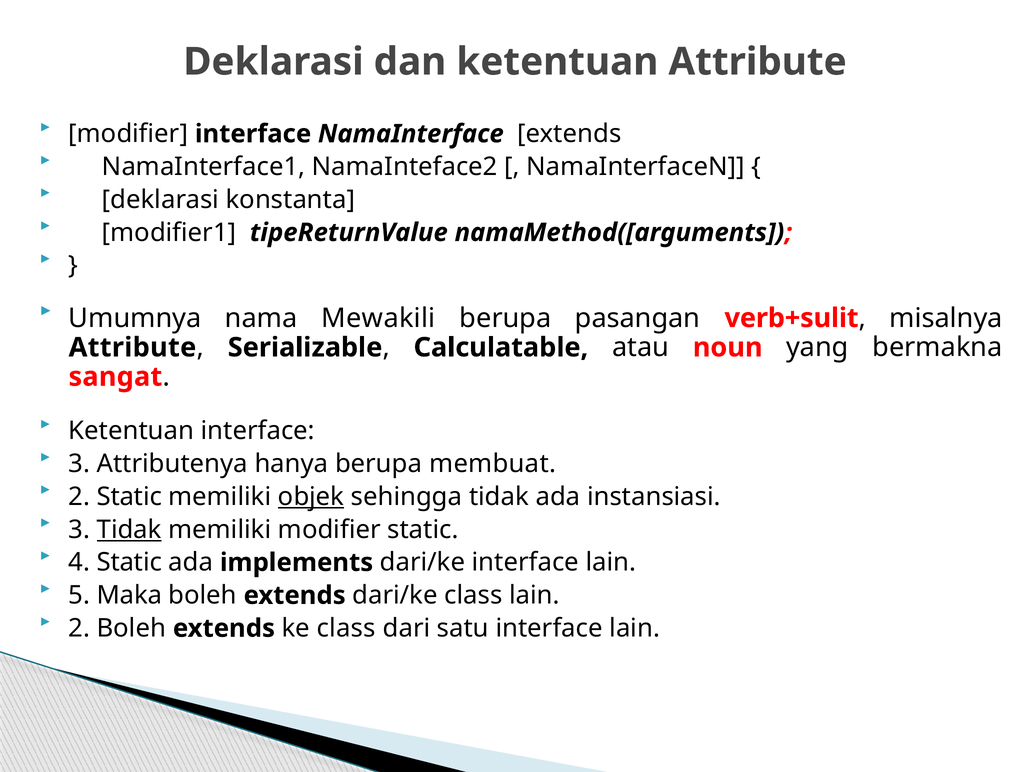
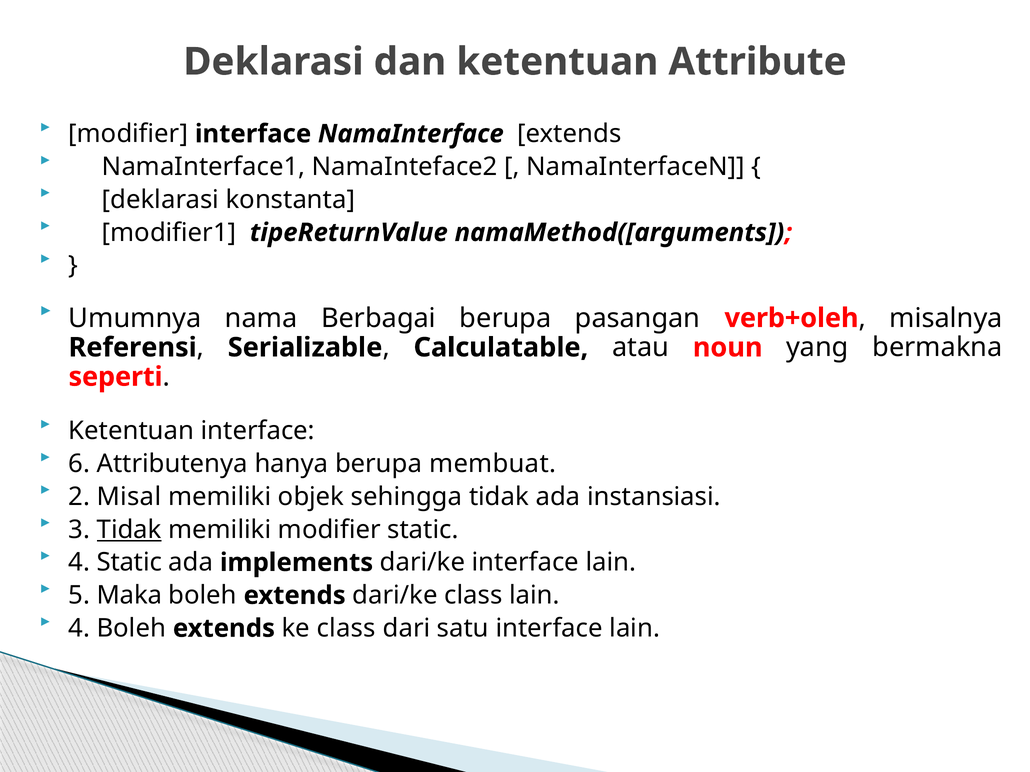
Mewakili: Mewakili -> Berbagai (379, 318)
verb+sulit: verb+sulit -> verb+oleh (792, 318)
Attribute: Attribute -> Referensi (133, 348)
sangat: sangat -> seperti (116, 377)
3: 3 -> 6 (79, 464)
2 Static: Static -> Misal (129, 497)
objek underline: present -> none (311, 497)
2: 2 -> 4 (79, 629)
